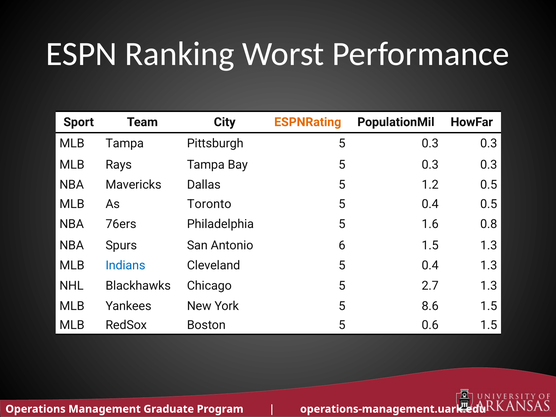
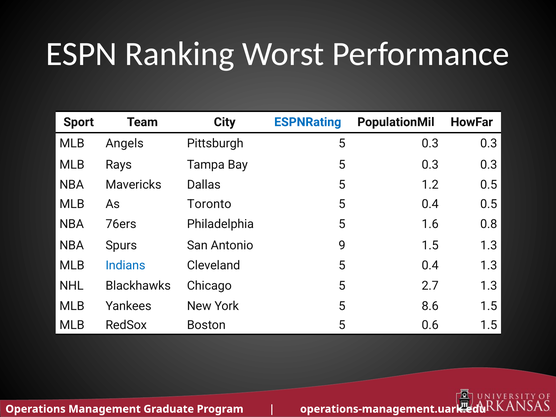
ESPNRating colour: orange -> blue (308, 122)
MLB Tampa: Tampa -> Angels (125, 144)
6: 6 -> 9 (342, 245)
